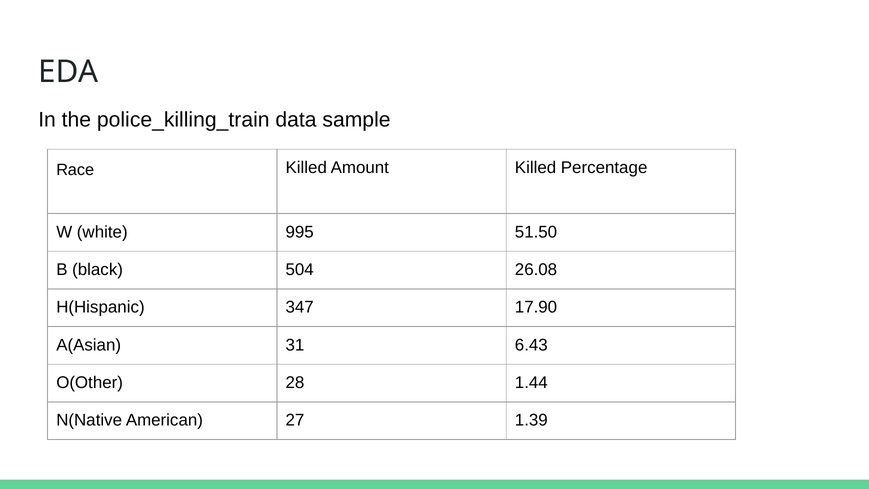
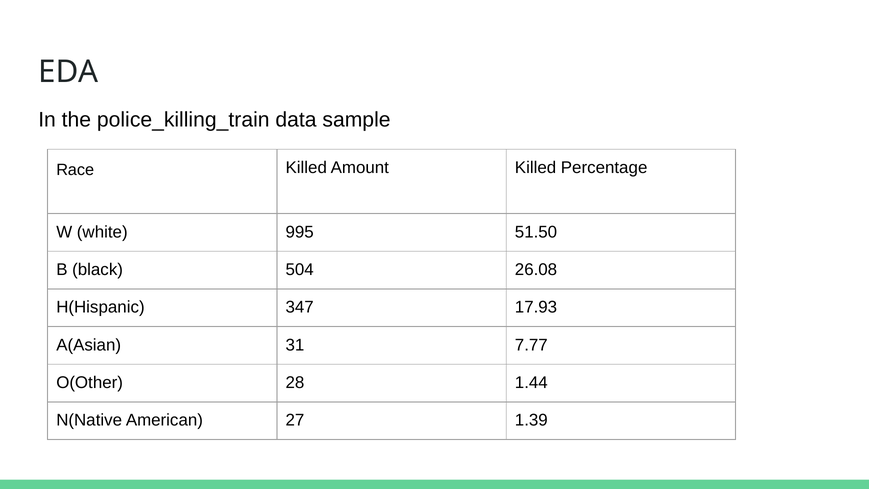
17.90: 17.90 -> 17.93 (536, 307)
6.43: 6.43 -> 7.77 (531, 345)
